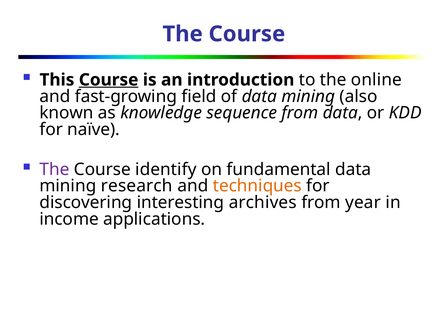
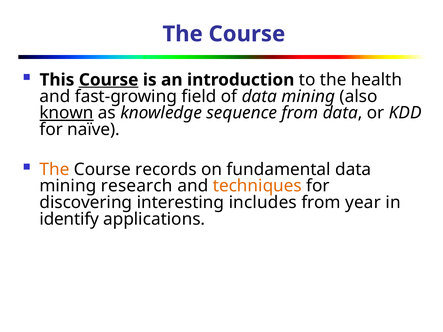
online: online -> health (377, 80)
known underline: none -> present (67, 113)
The colour: purple -> orange (54, 170)
identify: identify -> records (166, 170)
archives: archives -> includes (263, 203)
income: income -> identify (69, 219)
